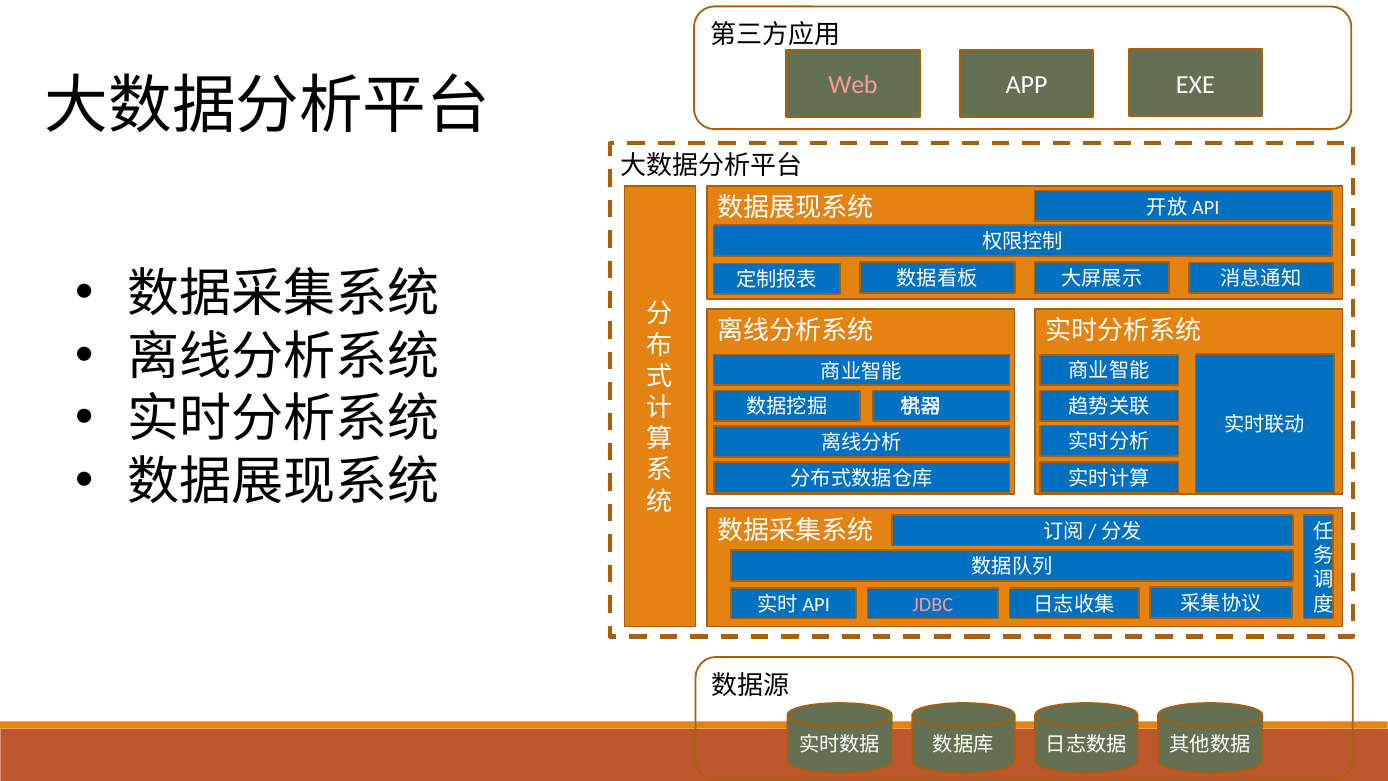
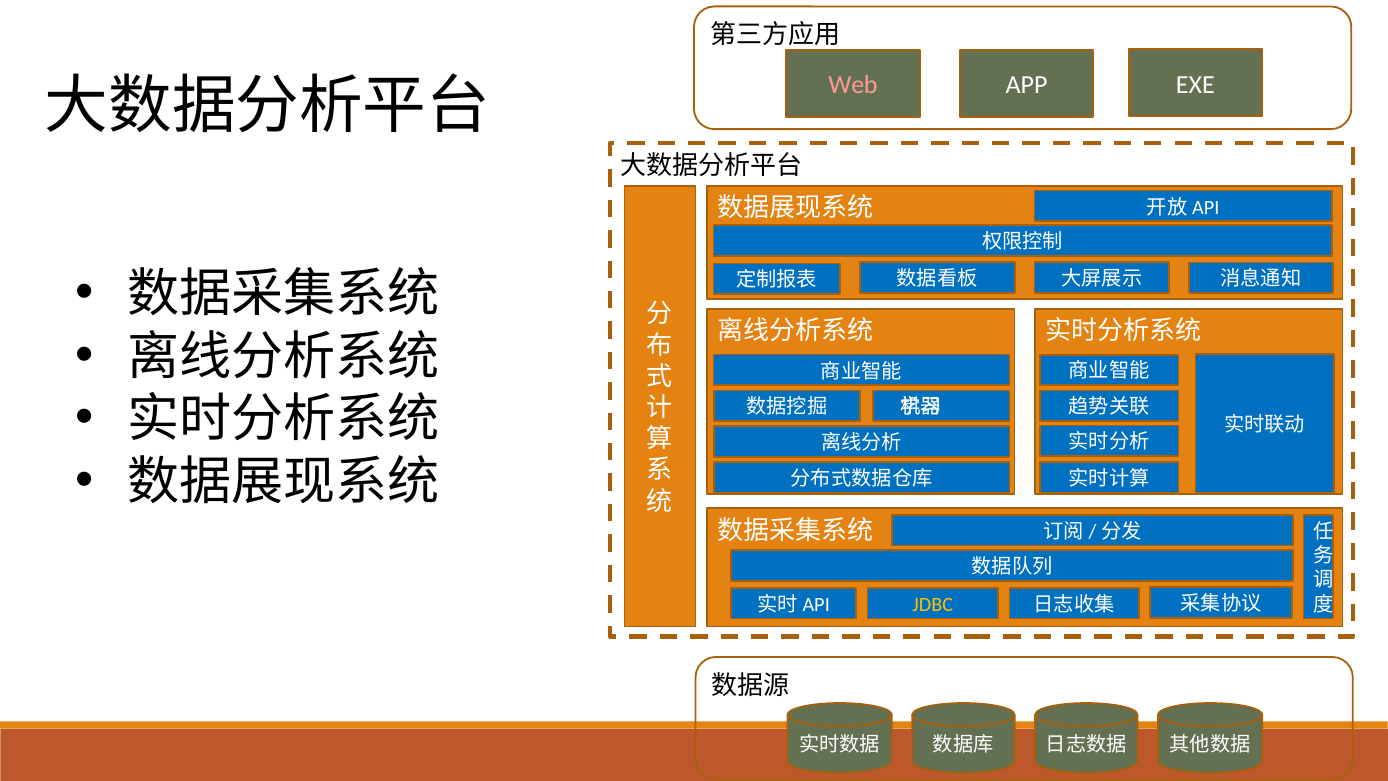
JDBC colour: pink -> yellow (933, 604)
